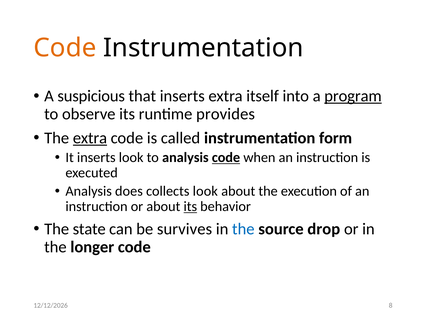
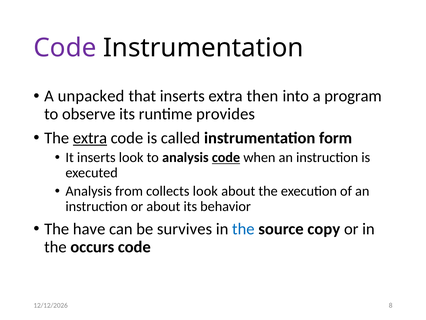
Code colour: orange -> purple (65, 48)
suspicious: suspicious -> unpacked (91, 96)
itself: itself -> then (262, 96)
program underline: present -> none (353, 96)
does: does -> from (129, 191)
its underline: present -> none (190, 206)
state: state -> have (89, 229)
drop: drop -> copy (324, 229)
longer: longer -> occurs (92, 247)
